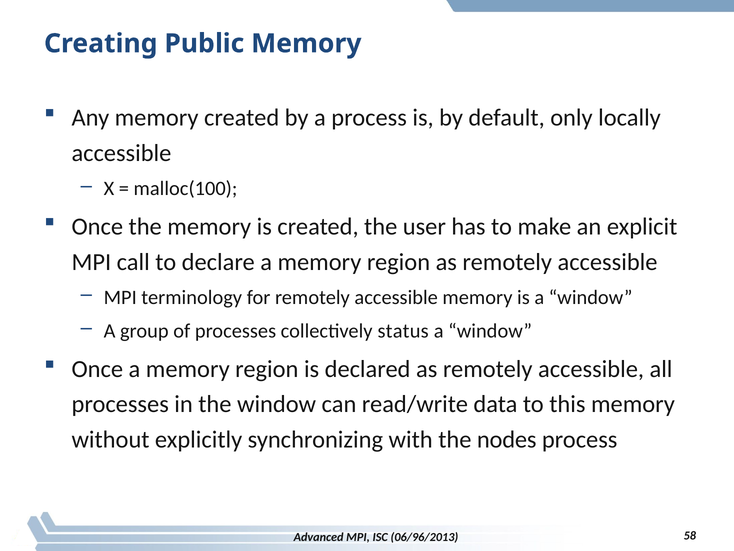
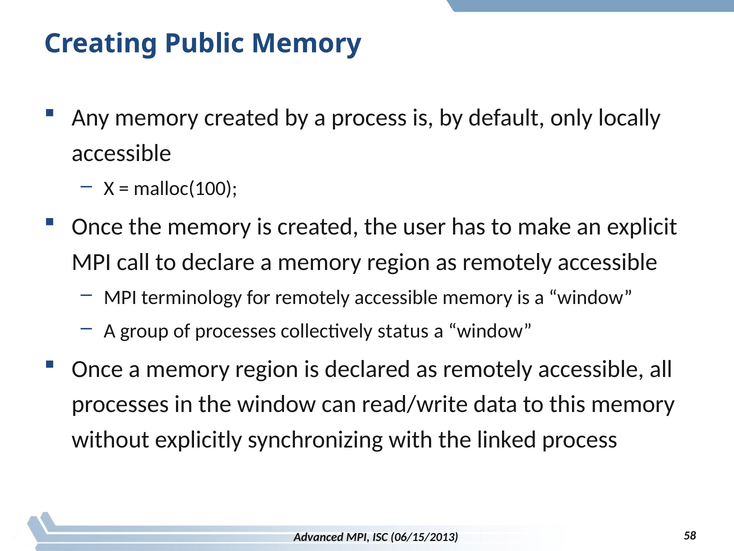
nodes: nodes -> linked (507, 439)
06/96/2013: 06/96/2013 -> 06/15/2013 (424, 537)
